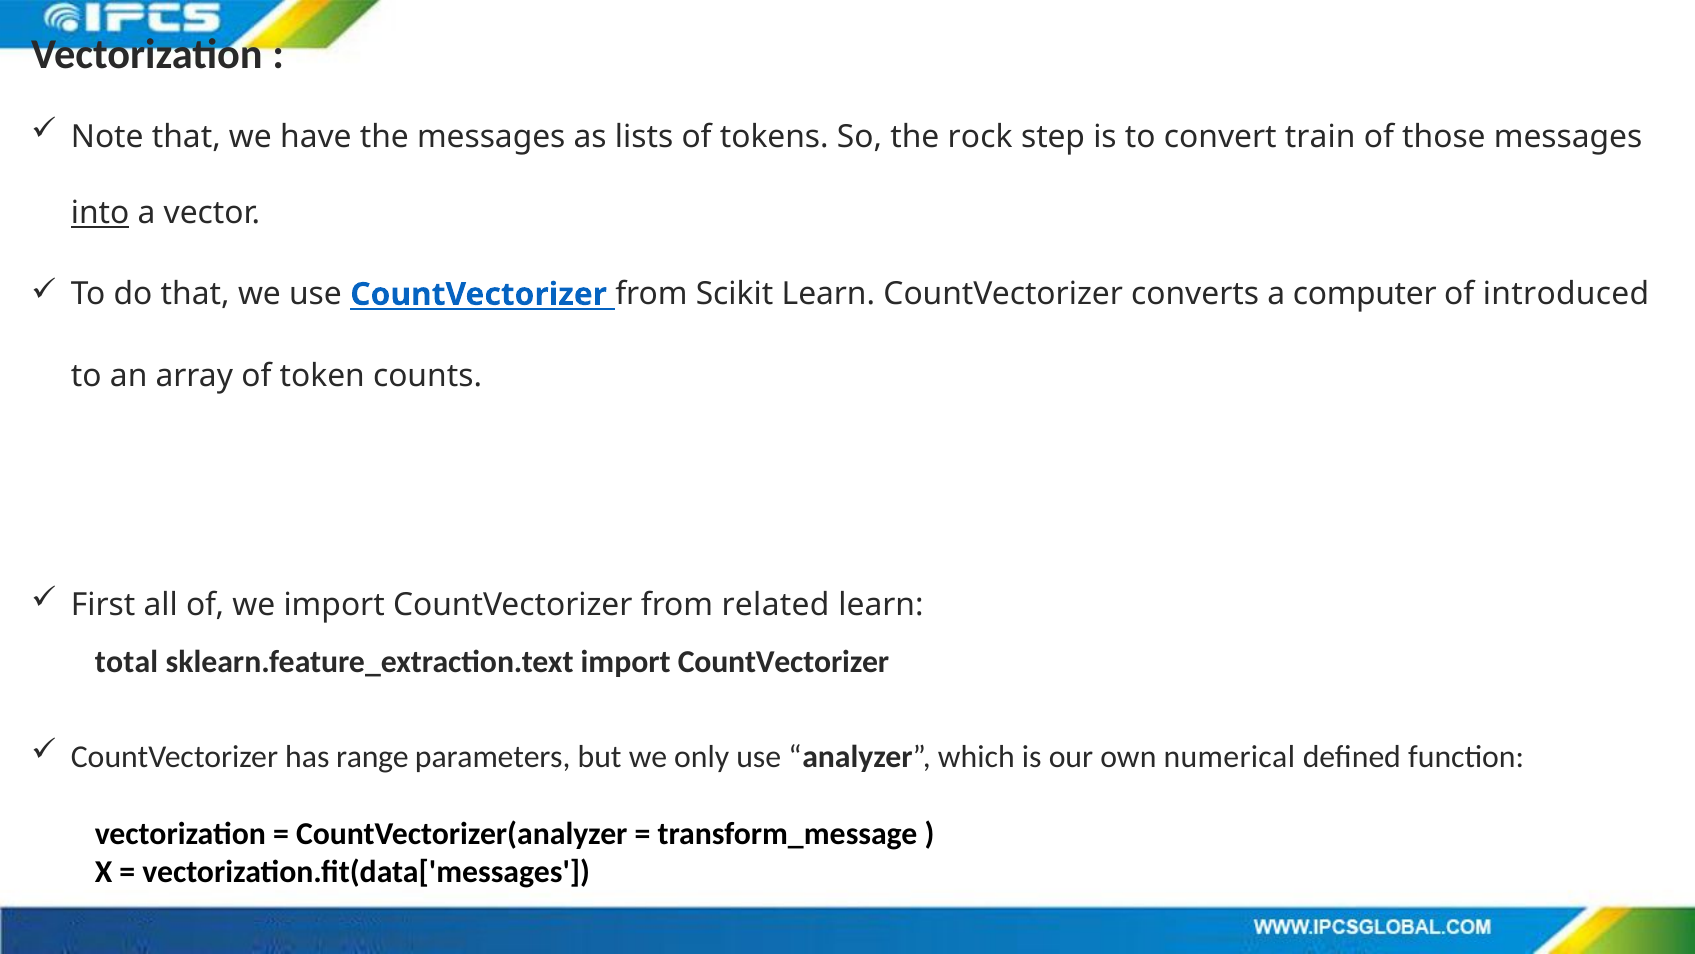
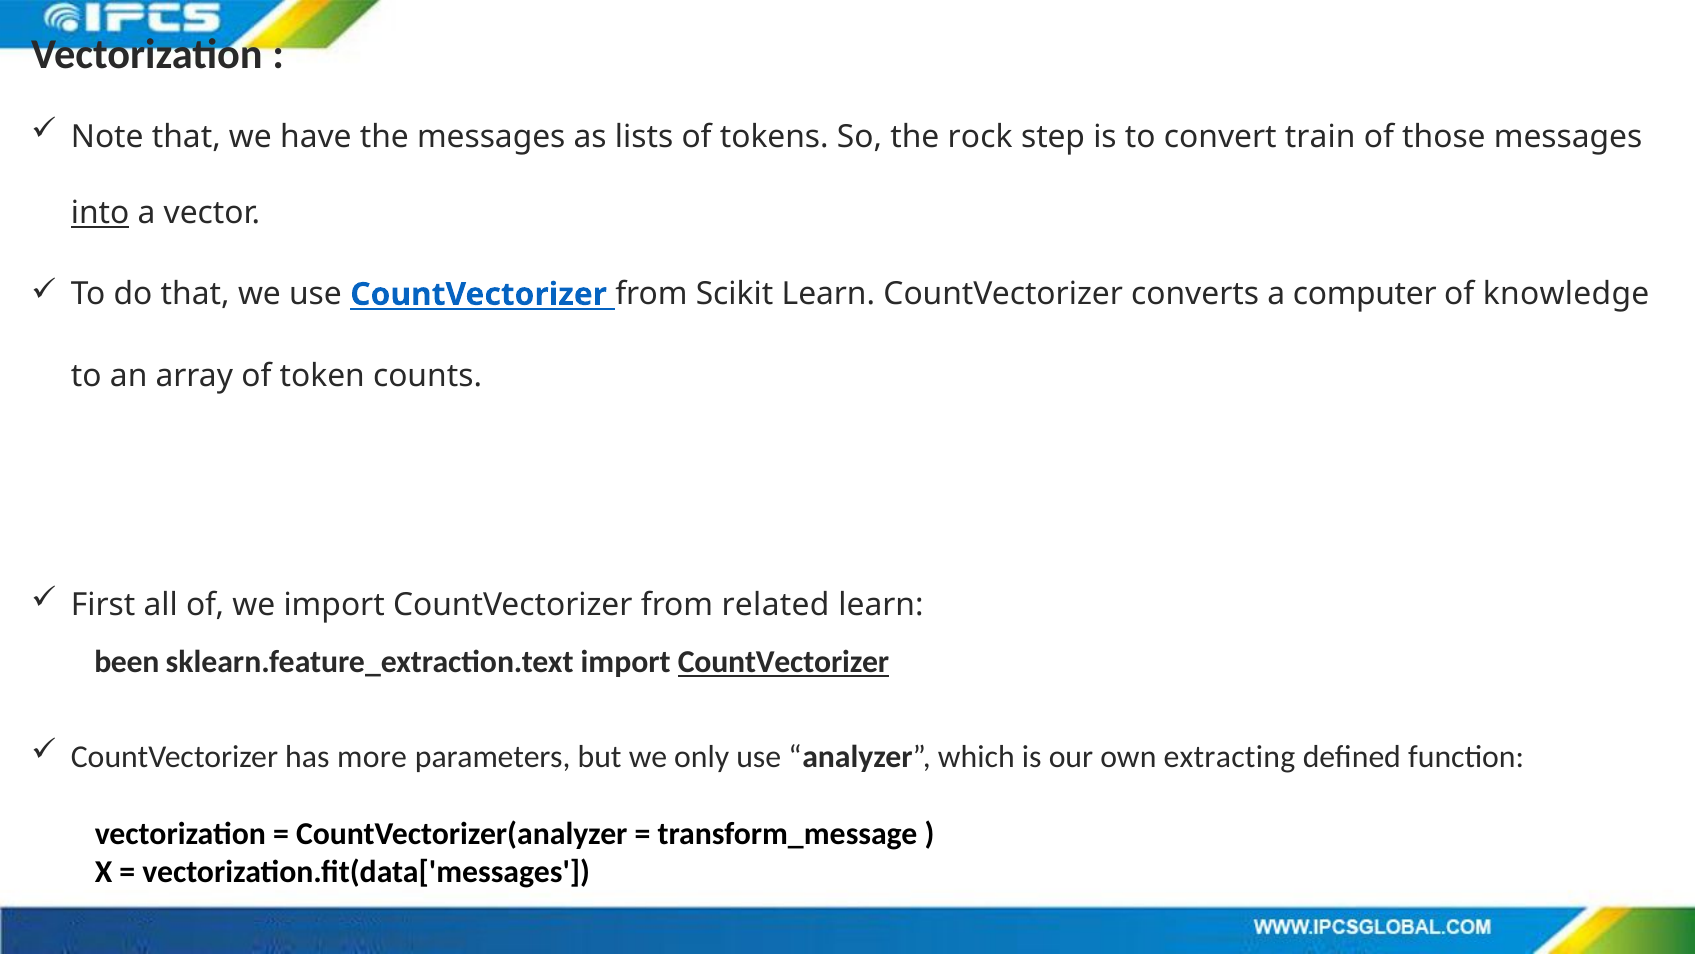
introduced: introduced -> knowledge (1566, 294)
total: total -> been (127, 662)
CountVectorizer underline: none -> present (784, 662)
range: range -> more (372, 757)
numerical: numerical -> extracting (1229, 757)
